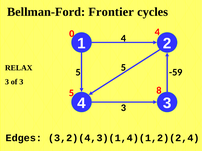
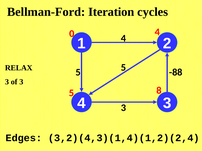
Frontier: Frontier -> Iteration (111, 12)
-59: -59 -> -88 (176, 72)
